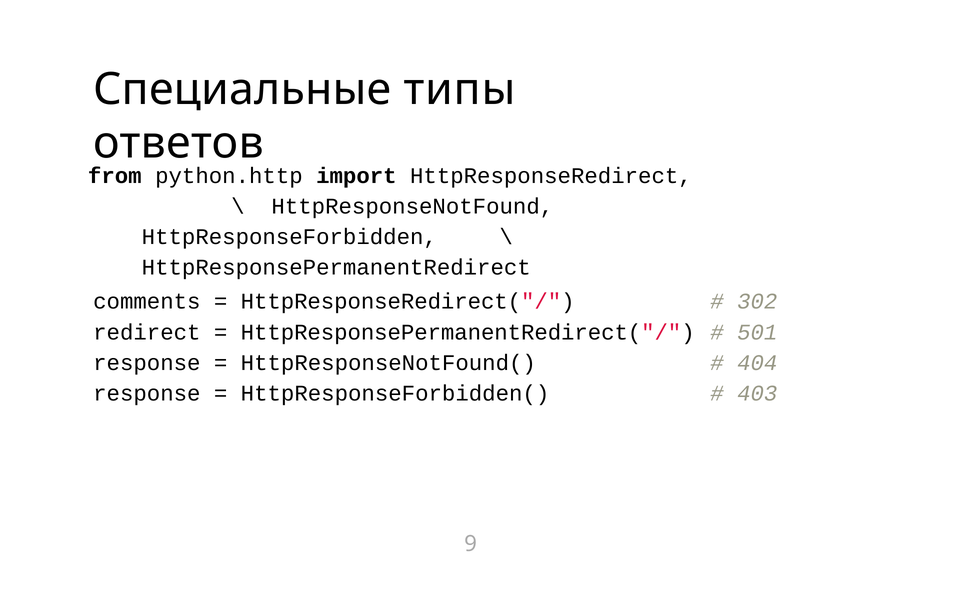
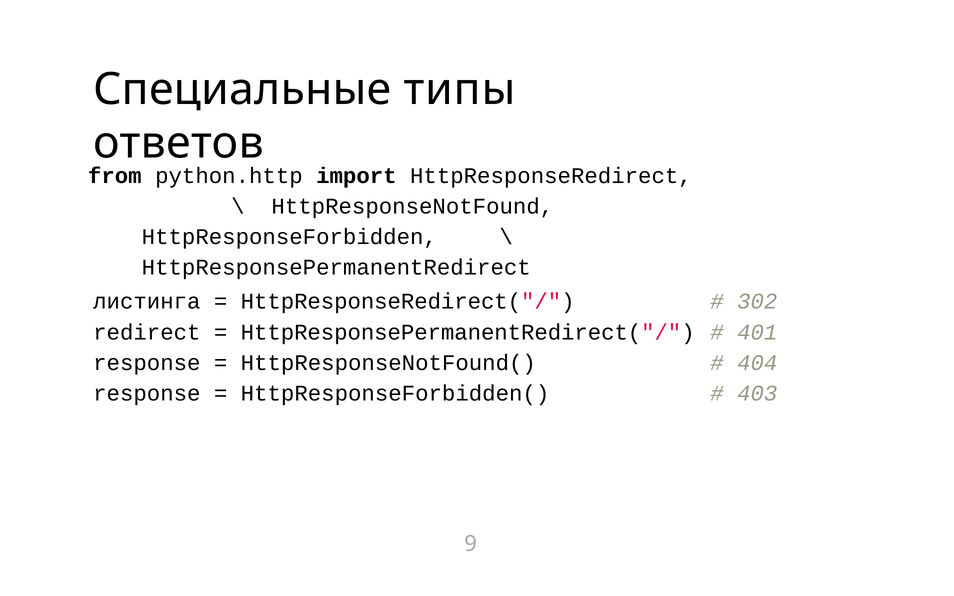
comments: comments -> листинга (147, 302)
501: 501 -> 401 (757, 332)
